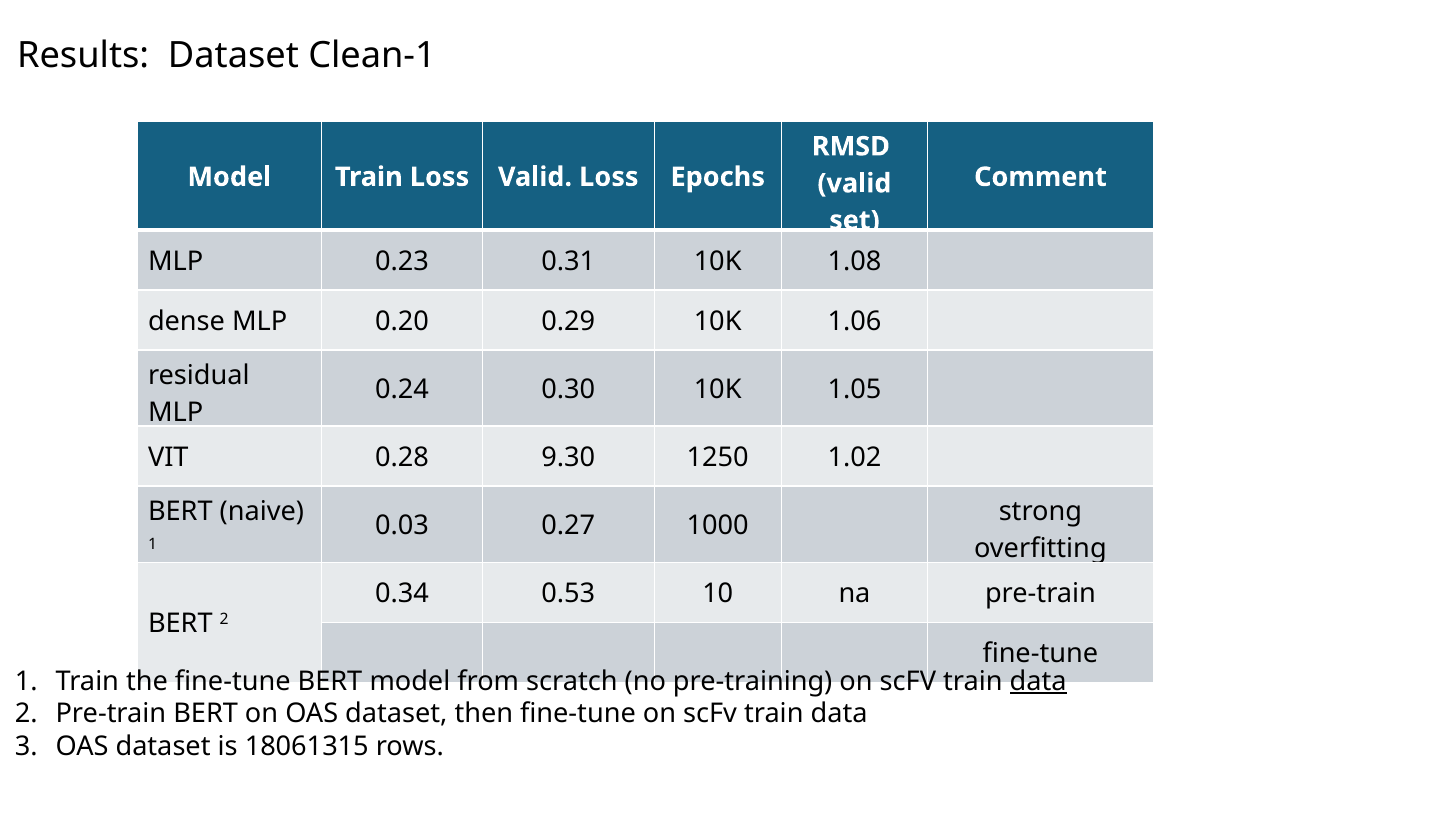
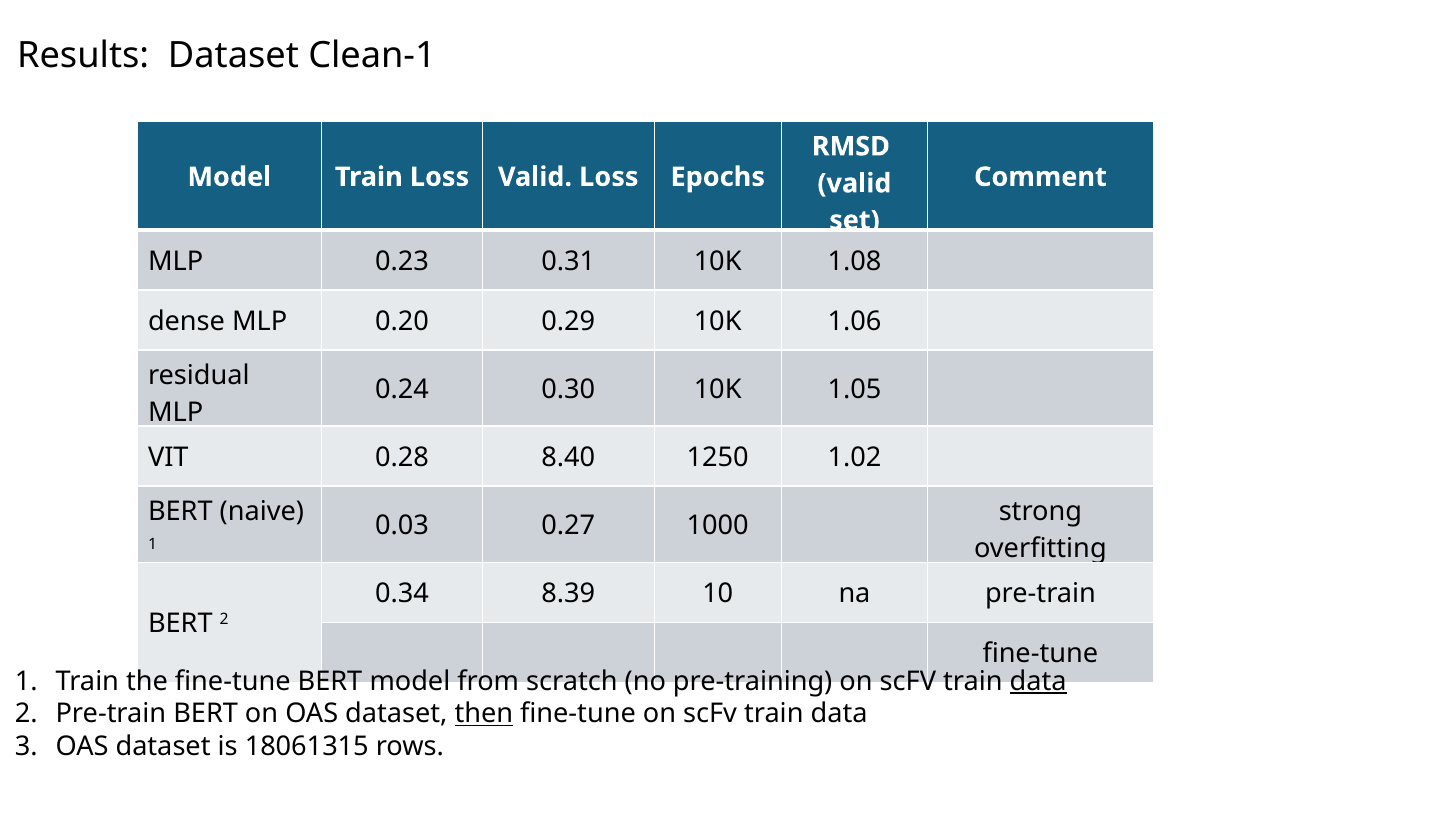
9.30: 9.30 -> 8.40 (568, 457)
0.53: 0.53 -> 8.39 (568, 593)
then underline: none -> present (484, 713)
